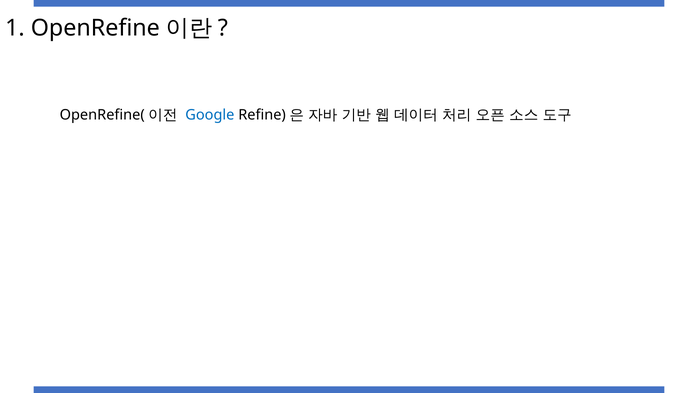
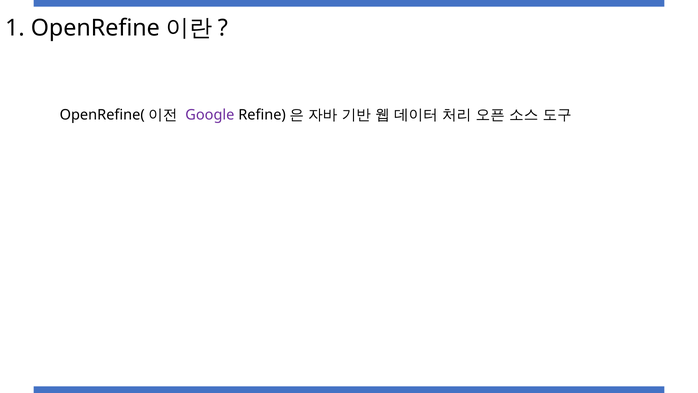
Google colour: blue -> purple (210, 115)
